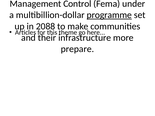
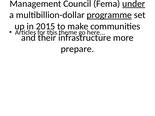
Control: Control -> Council (77, 4)
under underline: none -> present (134, 4)
2088: 2088 -> 2015 (45, 26)
